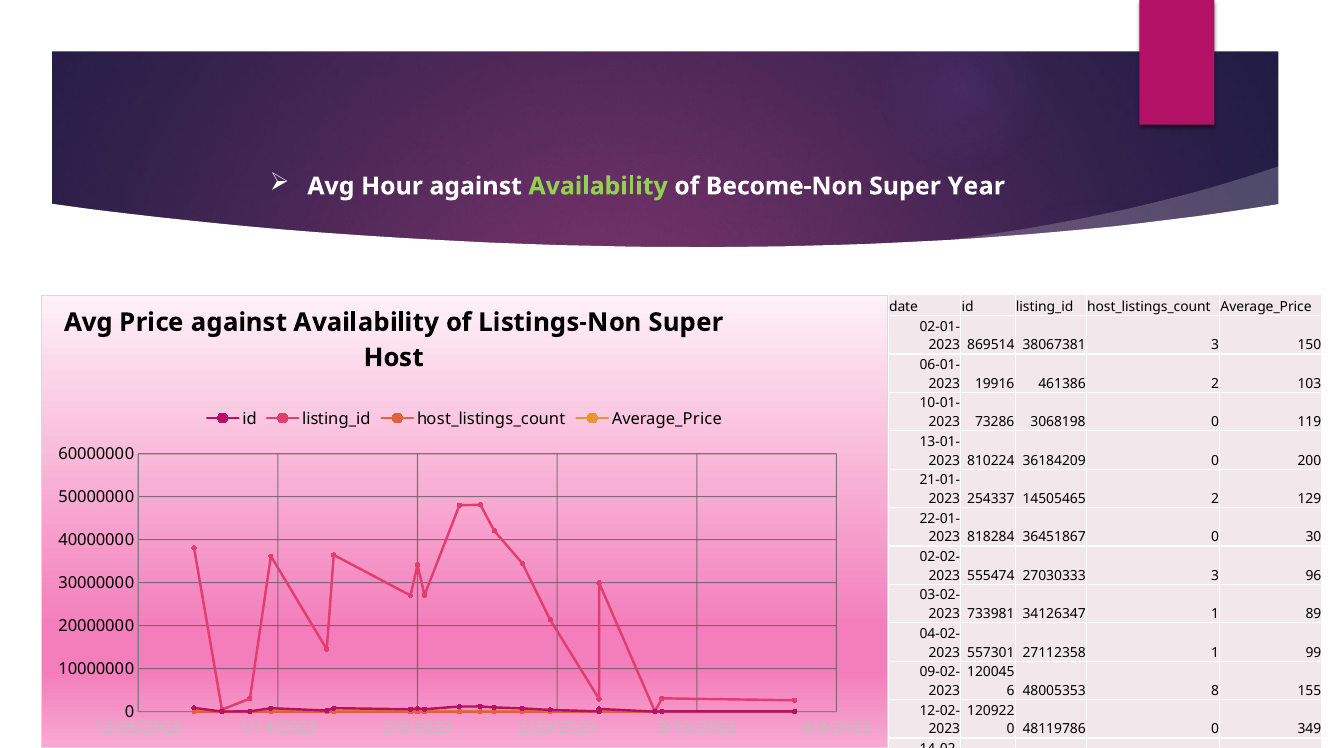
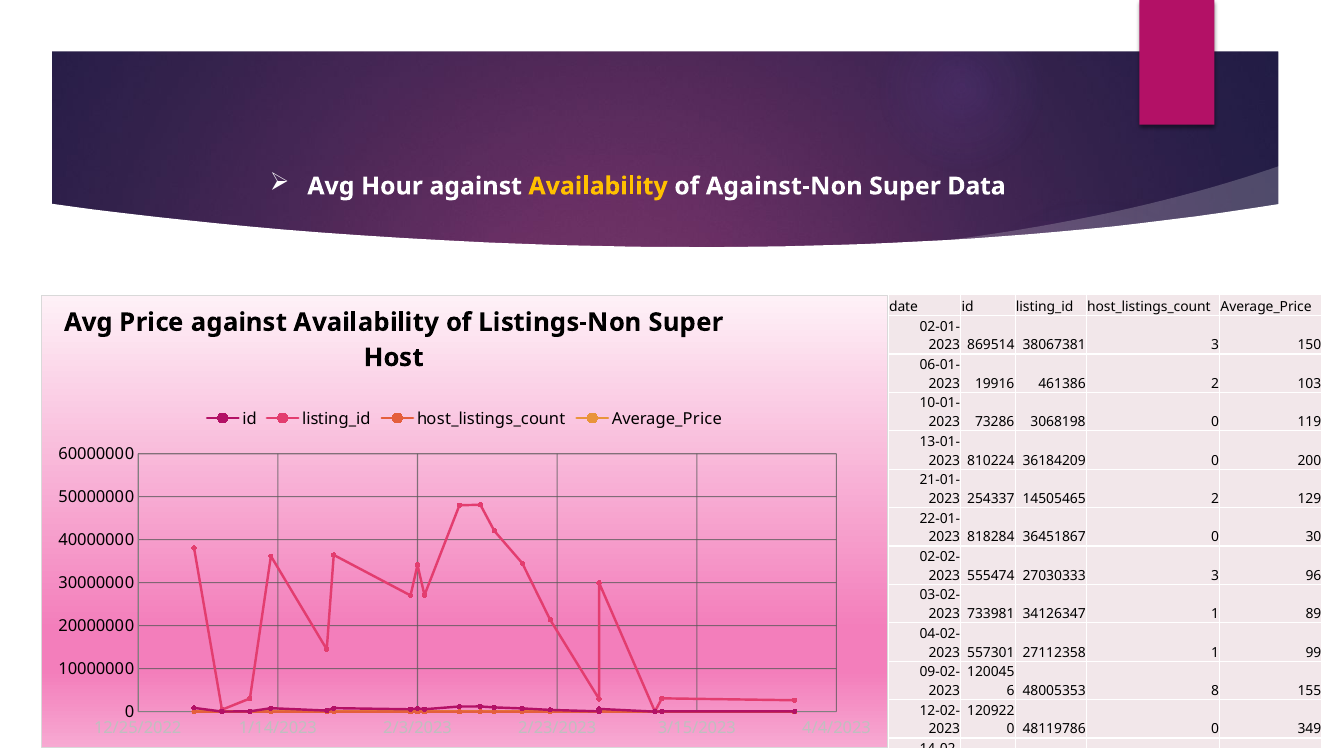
Availability colour: light green -> yellow (598, 186)
Become-Non: Become-Non -> Against-Non (784, 186)
Year: Year -> Data (976, 186)
